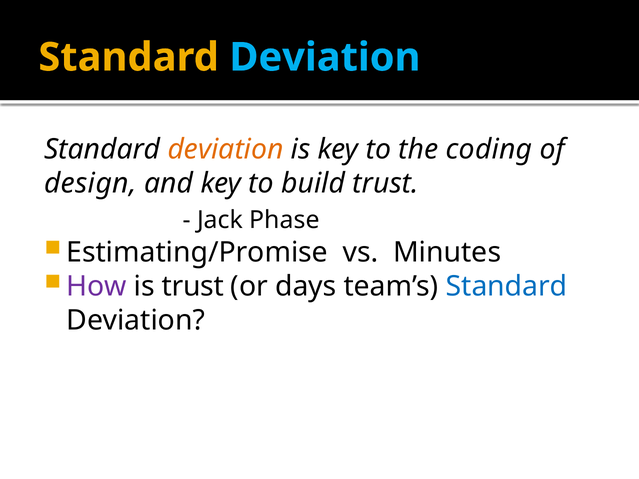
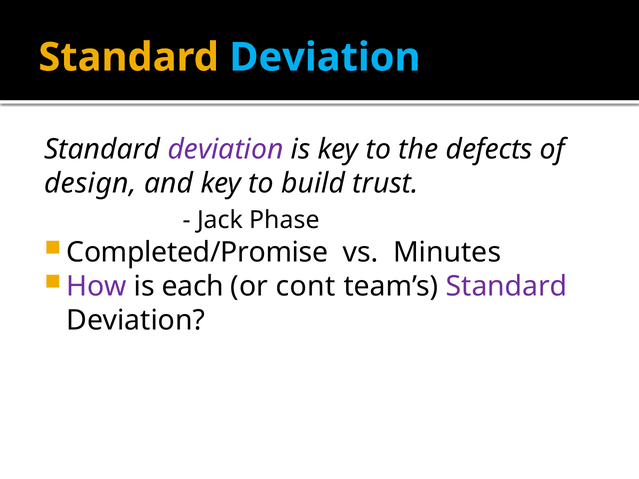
deviation colour: orange -> purple (226, 149)
coding: coding -> defects (489, 149)
Estimating/Promise: Estimating/Promise -> Completed/Promise (197, 252)
is trust: trust -> each (193, 287)
days: days -> cont (306, 287)
Standard colour: blue -> purple (507, 287)
